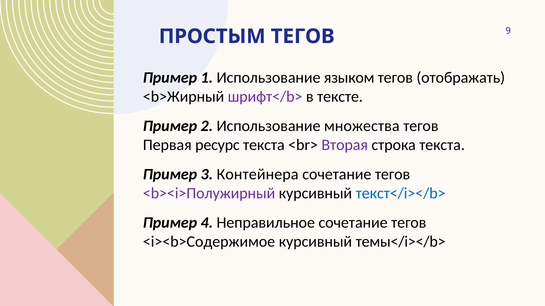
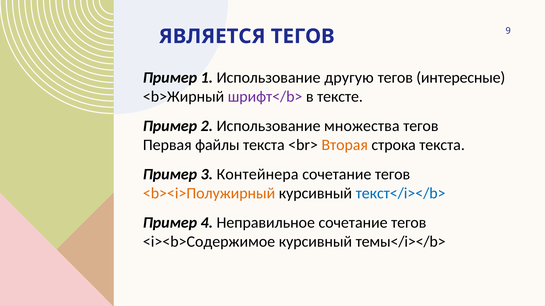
ПРОСТЫМ: ПРОСТЫМ -> ЯВЛЯЕТСЯ (212, 36)
языком: языком -> другую (349, 78)
отображать: отображать -> интересные (461, 78)
ресурс: ресурс -> файлы (217, 145)
Вторая colour: purple -> orange (345, 145)
<b><i>Полужирный colour: purple -> orange (209, 194)
